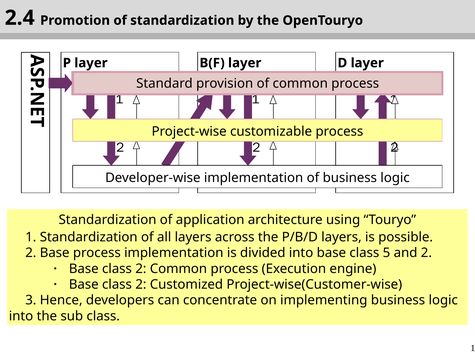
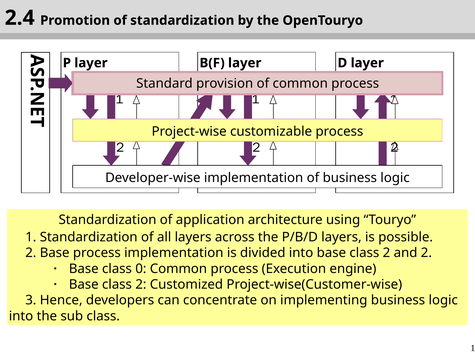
into base class 5: 5 -> 2 (387, 253)
2: 2 -> 0 (141, 269)
